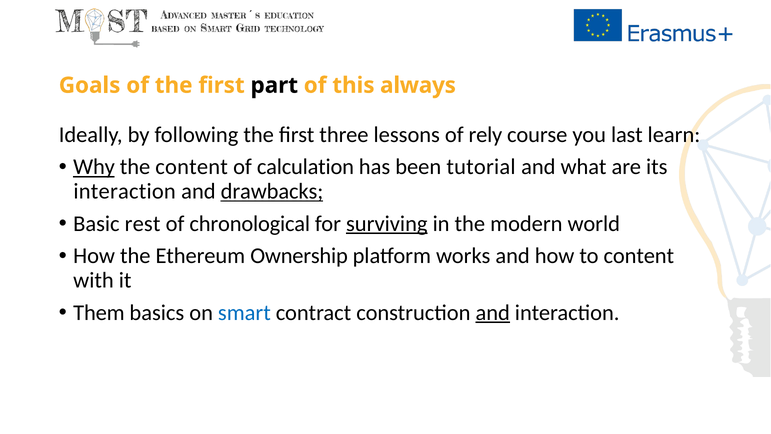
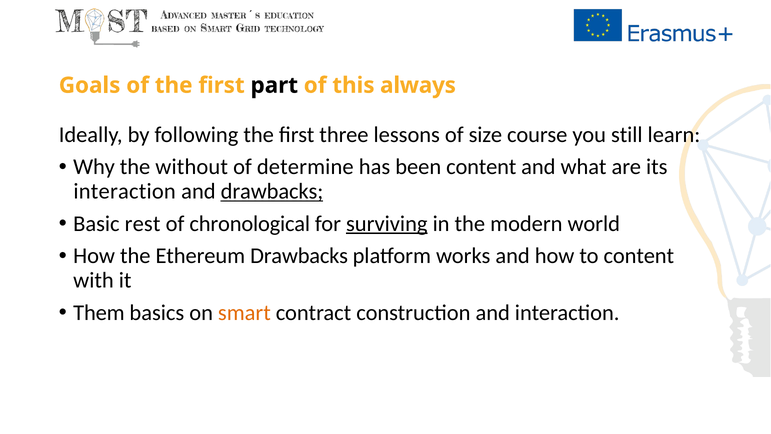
rely: rely -> size (485, 135)
last: last -> still (627, 135)
Why underline: present -> none (94, 167)
the content: content -> without (192, 167)
calculation: calculation -> determine (305, 167)
been tutorial: tutorial -> content (481, 167)
Ethereum Ownership: Ownership -> Drawbacks (299, 256)
smart colour: blue -> orange (244, 312)
and underline: present -> none (493, 312)
